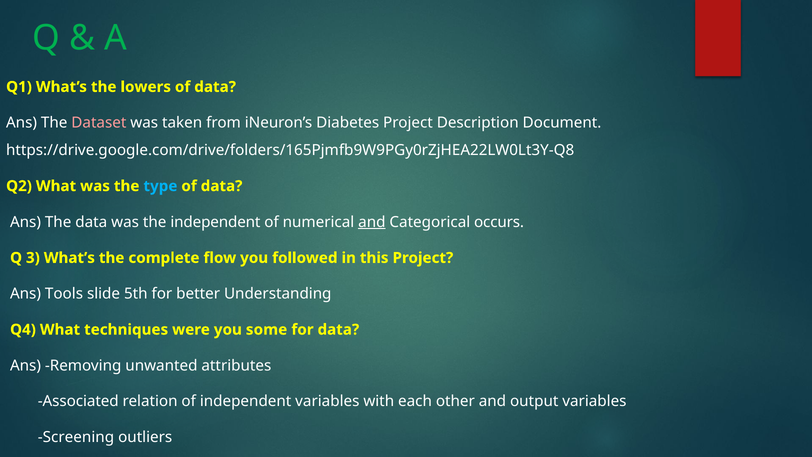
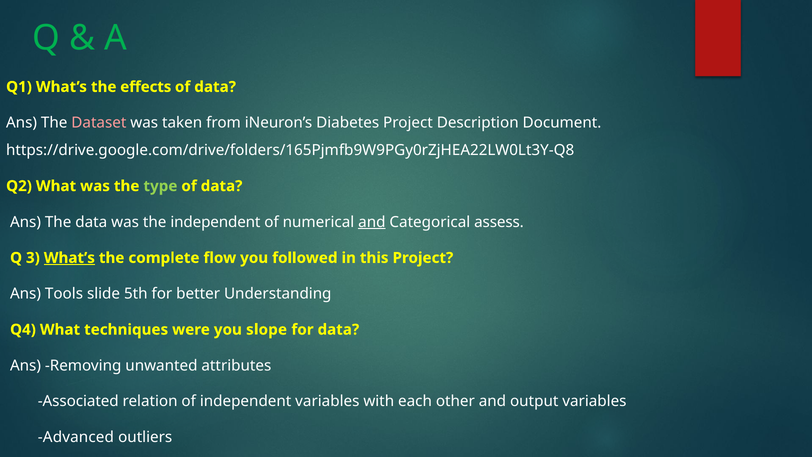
lowers: lowers -> effects (146, 87)
type colour: light blue -> light green (160, 186)
occurs: occurs -> assess (499, 222)
What’s underline: none -> present (69, 258)
some: some -> slope (267, 329)
Screening: Screening -> Advanced (76, 437)
